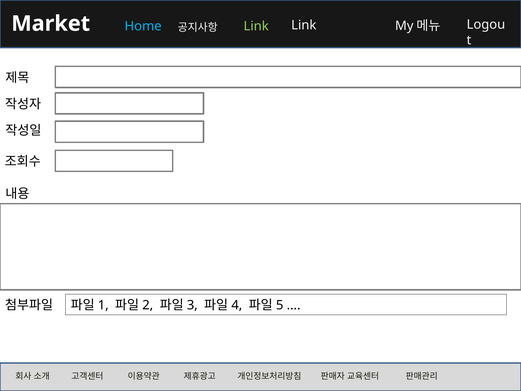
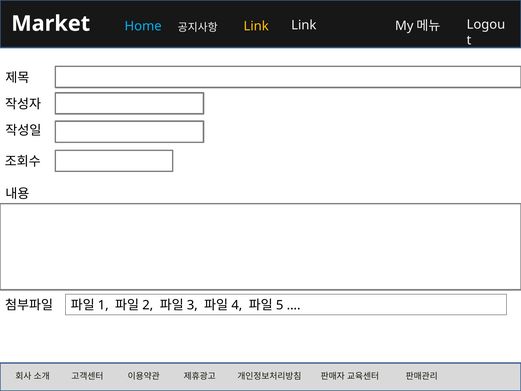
Link colour: light green -> yellow (256, 26)
